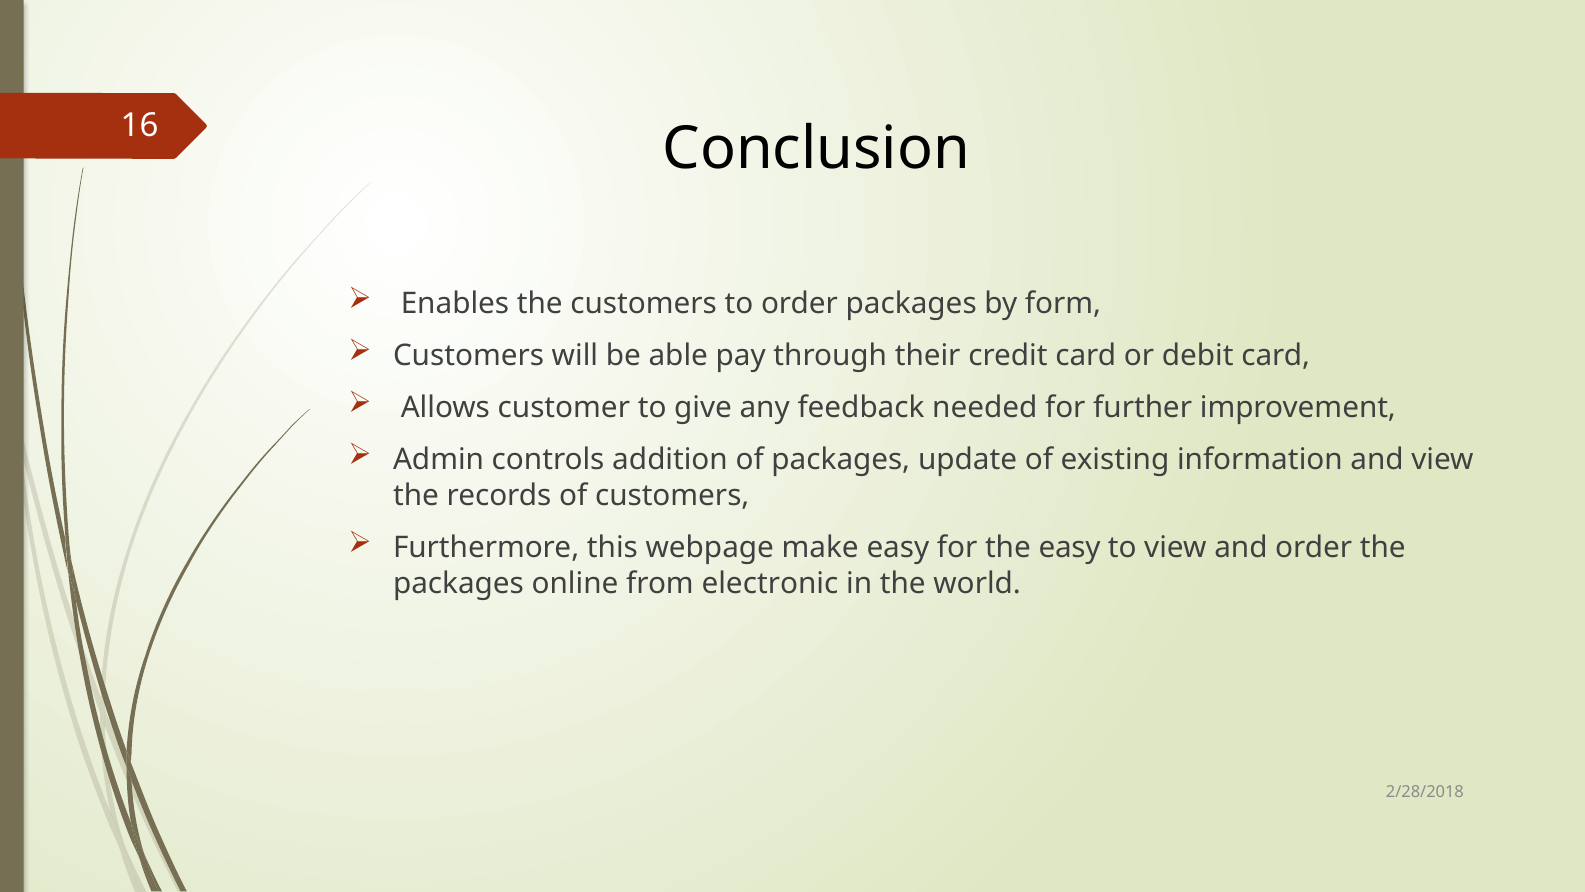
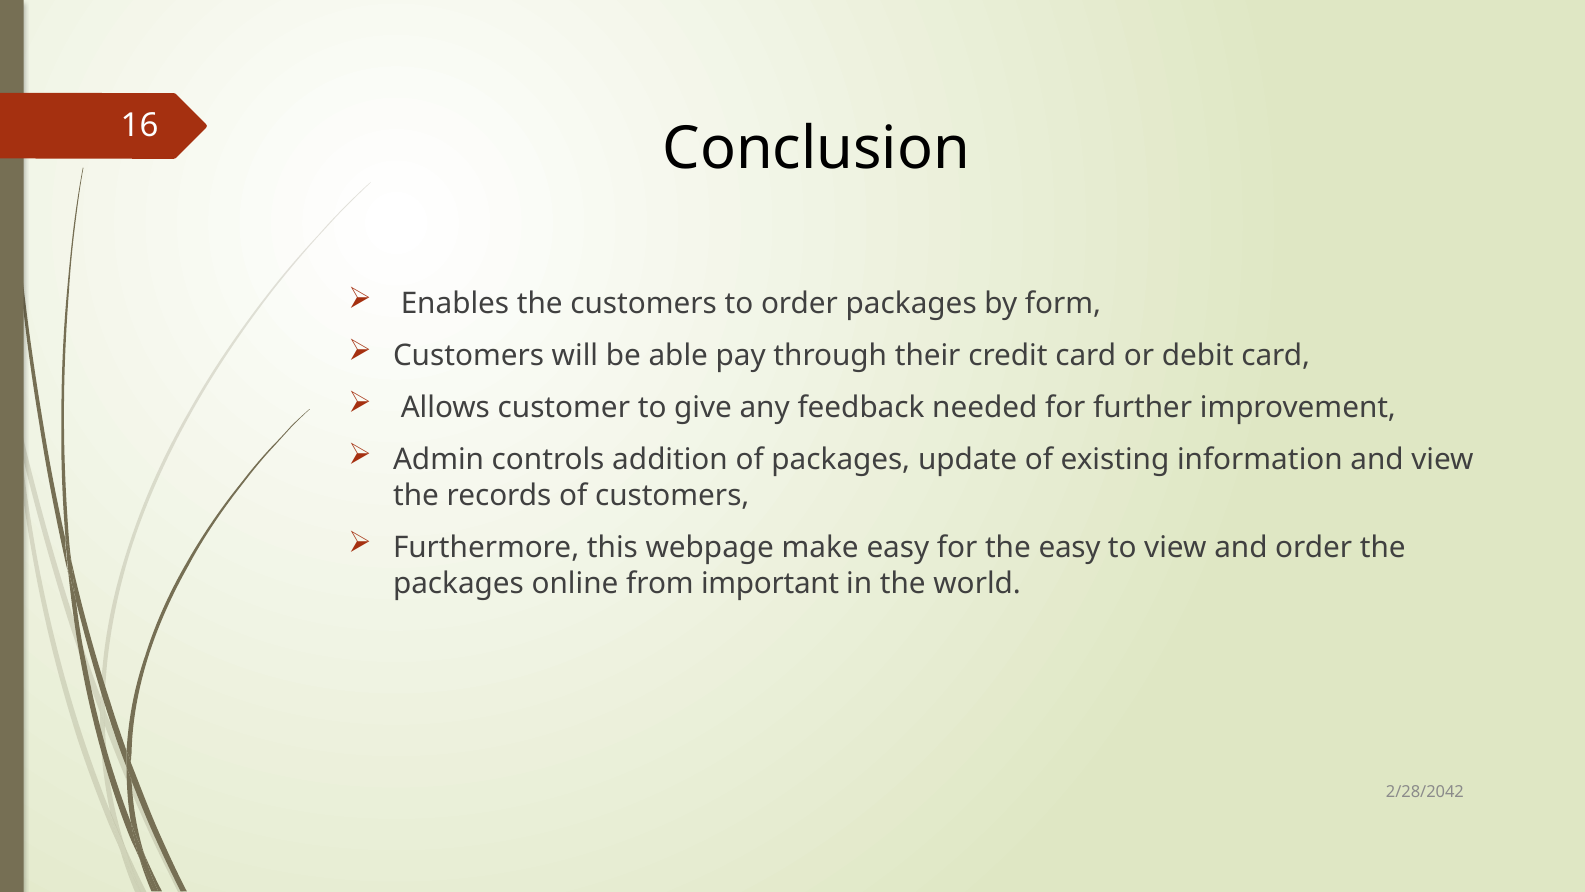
electronic: electronic -> important (770, 583)
2/28/2018: 2/28/2018 -> 2/28/2042 (1425, 792)
